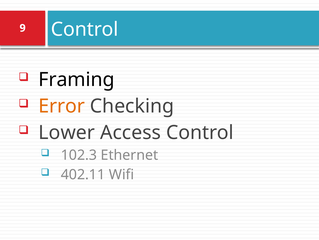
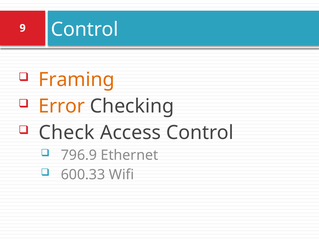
Framing colour: black -> orange (76, 79)
Lower: Lower -> Check (67, 132)
102.3: 102.3 -> 796.9 (79, 155)
402.11: 402.11 -> 600.33 (83, 174)
